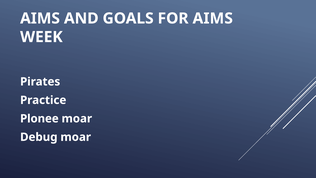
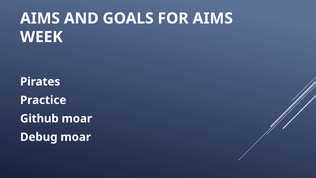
Plonee: Plonee -> Github (39, 118)
